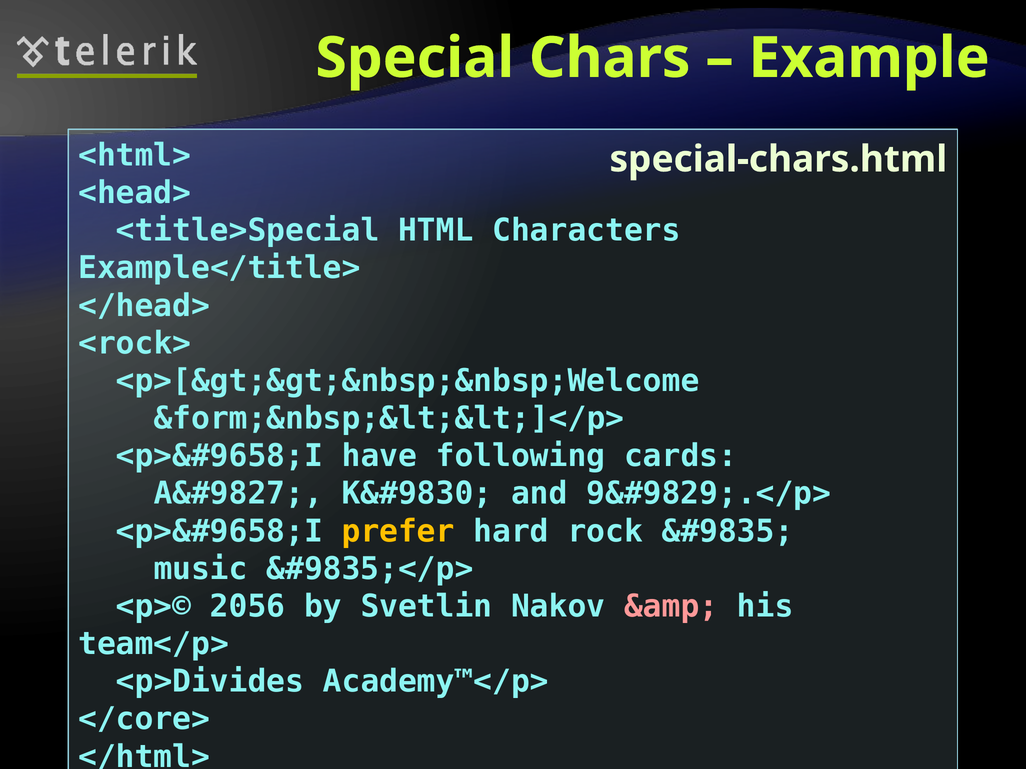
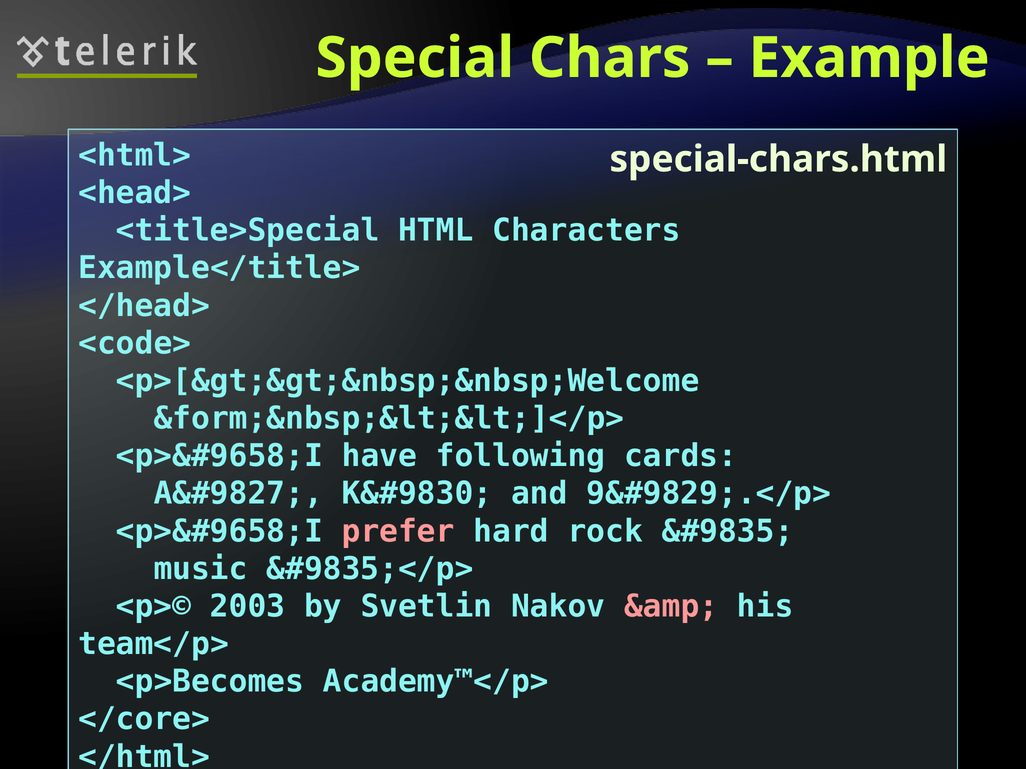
<rock>: <rock> -> <code> (135, 344)
prefer colour: yellow -> pink (398, 532)
2056: 2056 -> 2003 (248, 607)
<p>Divides: <p>Divides -> <p>Becomes (210, 682)
